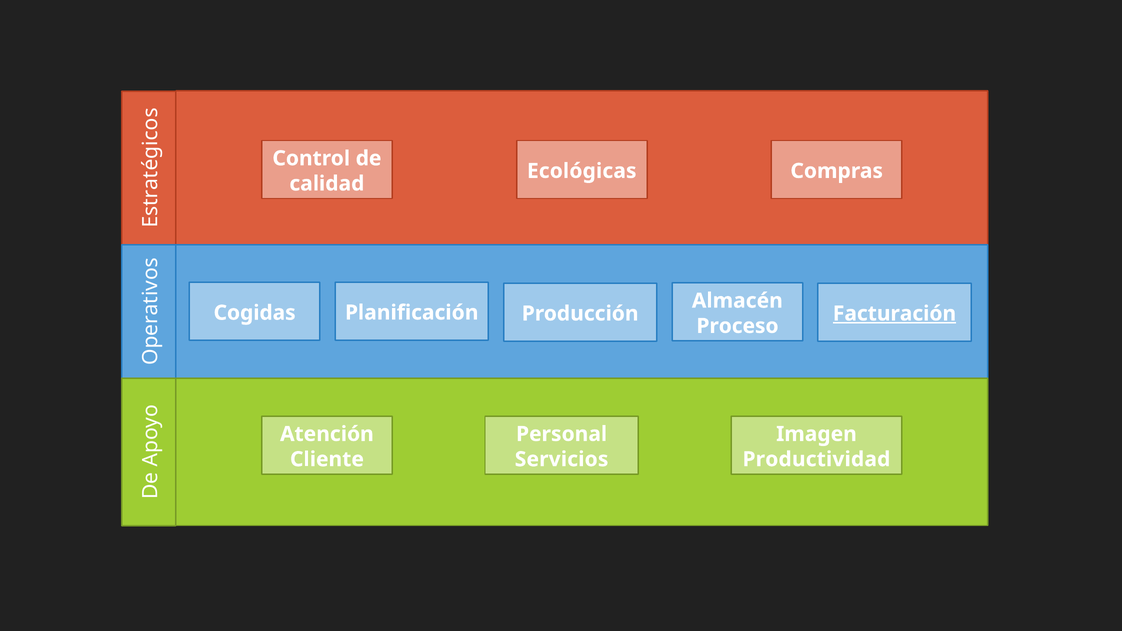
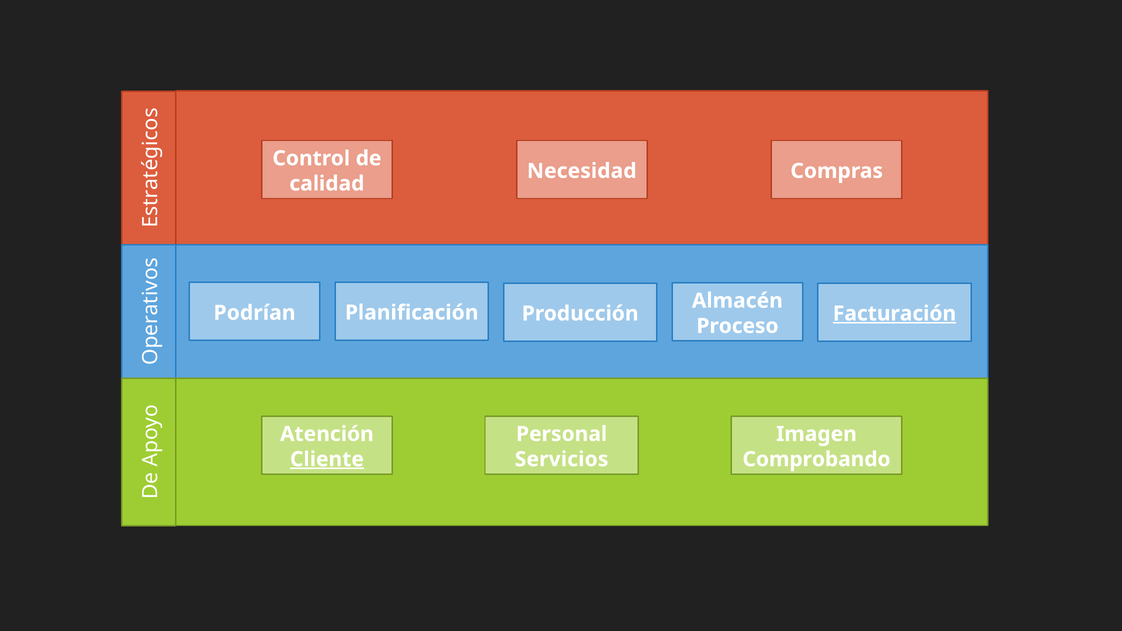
Ecológicas: Ecológicas -> Necesidad (582, 171)
Cogidas: Cogidas -> Podrían (255, 313)
Cliente underline: none -> present (327, 459)
Productividad: Productividad -> Comprobando (817, 459)
